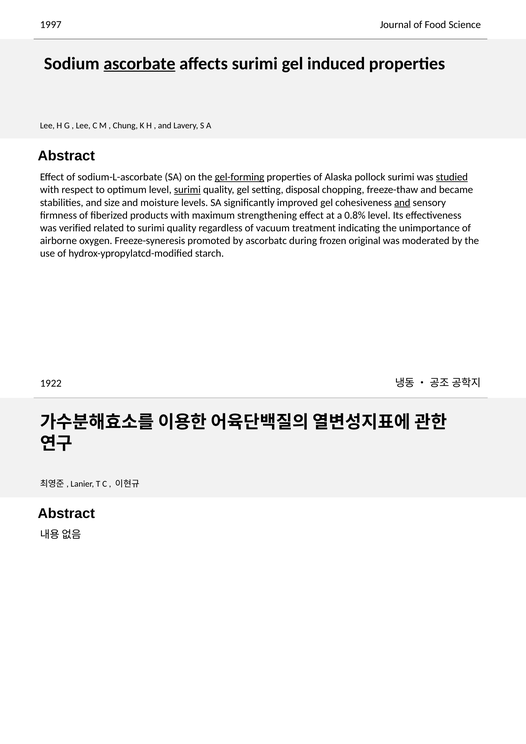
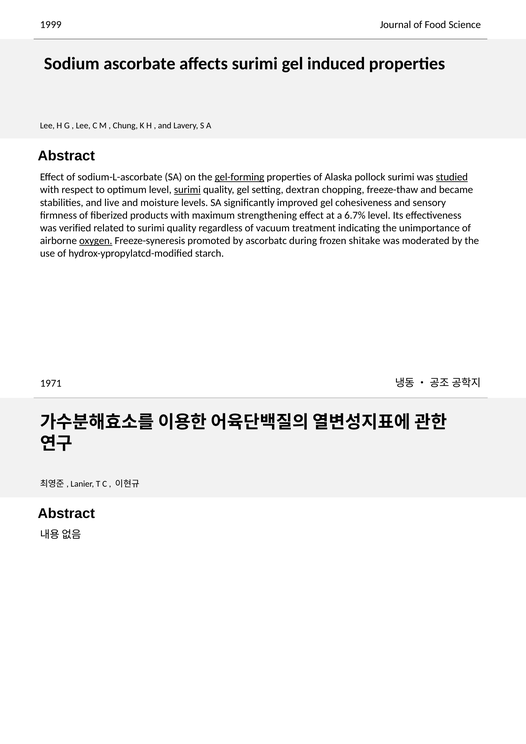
1997: 1997 -> 1999 (51, 25)
ascorbate underline: present -> none (139, 64)
disposal: disposal -> dextran (303, 190)
size: size -> live (112, 203)
and underline: present -> none (402, 203)
0.8%: 0.8% -> 6.7% (355, 215)
oxygen underline: none -> present (96, 241)
original: original -> shitake (365, 241)
1922: 1922 -> 1971 (51, 383)
